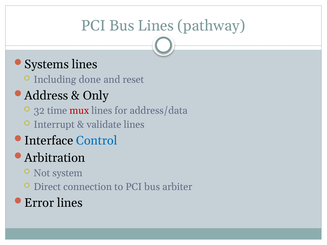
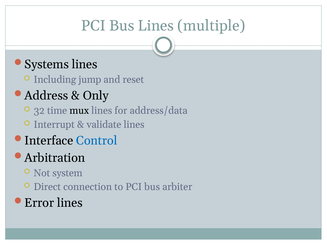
pathway: pathway -> multiple (211, 26)
done: done -> jump (90, 80)
mux colour: red -> black (79, 111)
